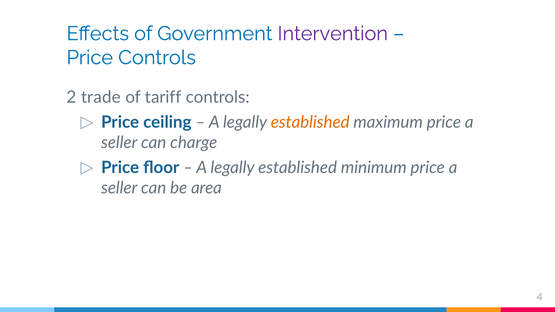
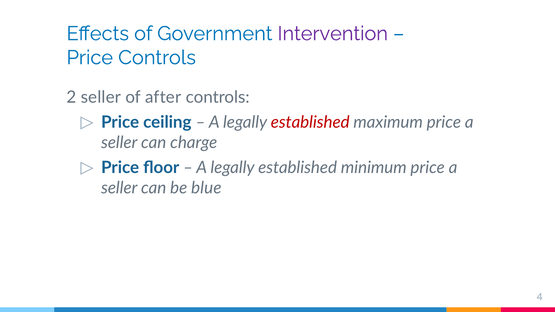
2 trade: trade -> seller (101, 97)
tariff: tariff -> after (163, 97)
established colour: orange -> red (310, 122)
area: area -> blue (206, 188)
